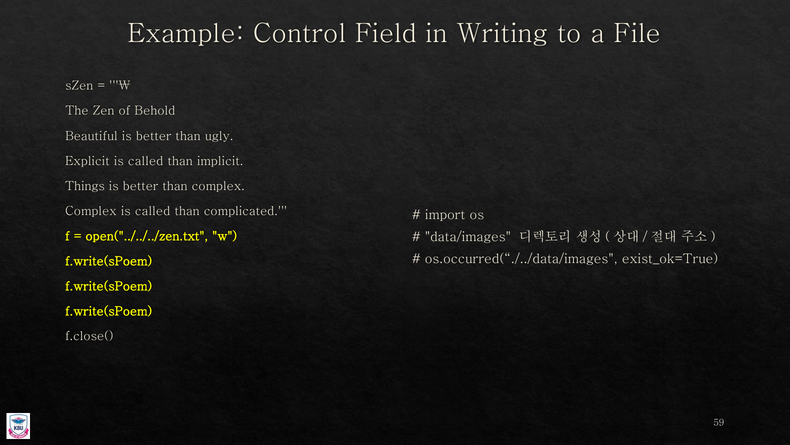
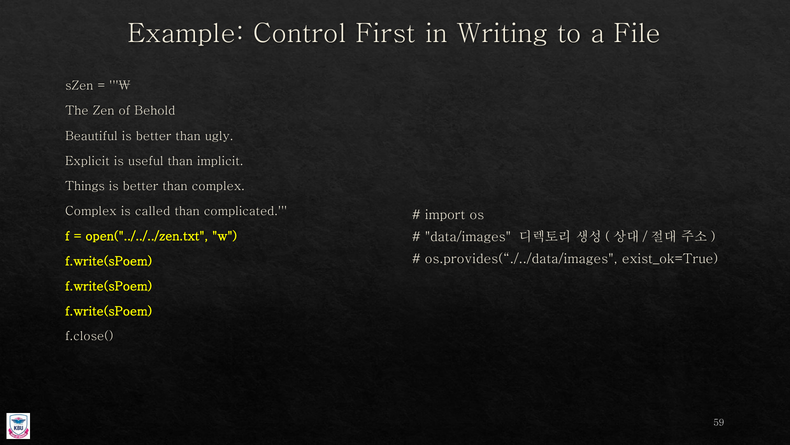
Field: Field -> First (386, 34)
Explicit is called: called -> useful (146, 161)
os.occurred(“./../data/images: os.occurred(“./../data/images -> os.provides(“./../data/images (521, 258)
